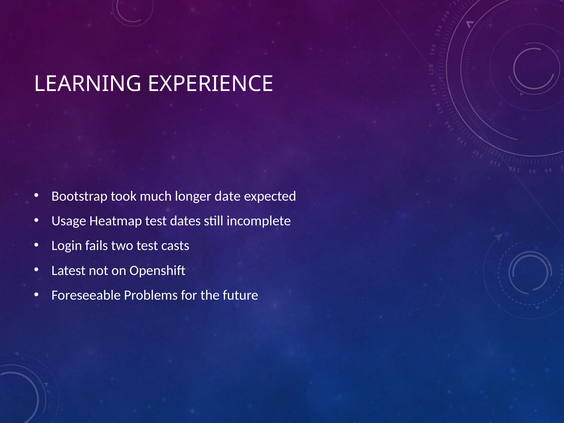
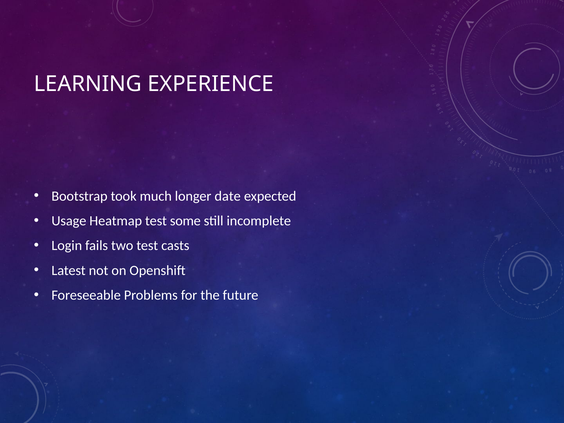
dates: dates -> some (185, 221)
